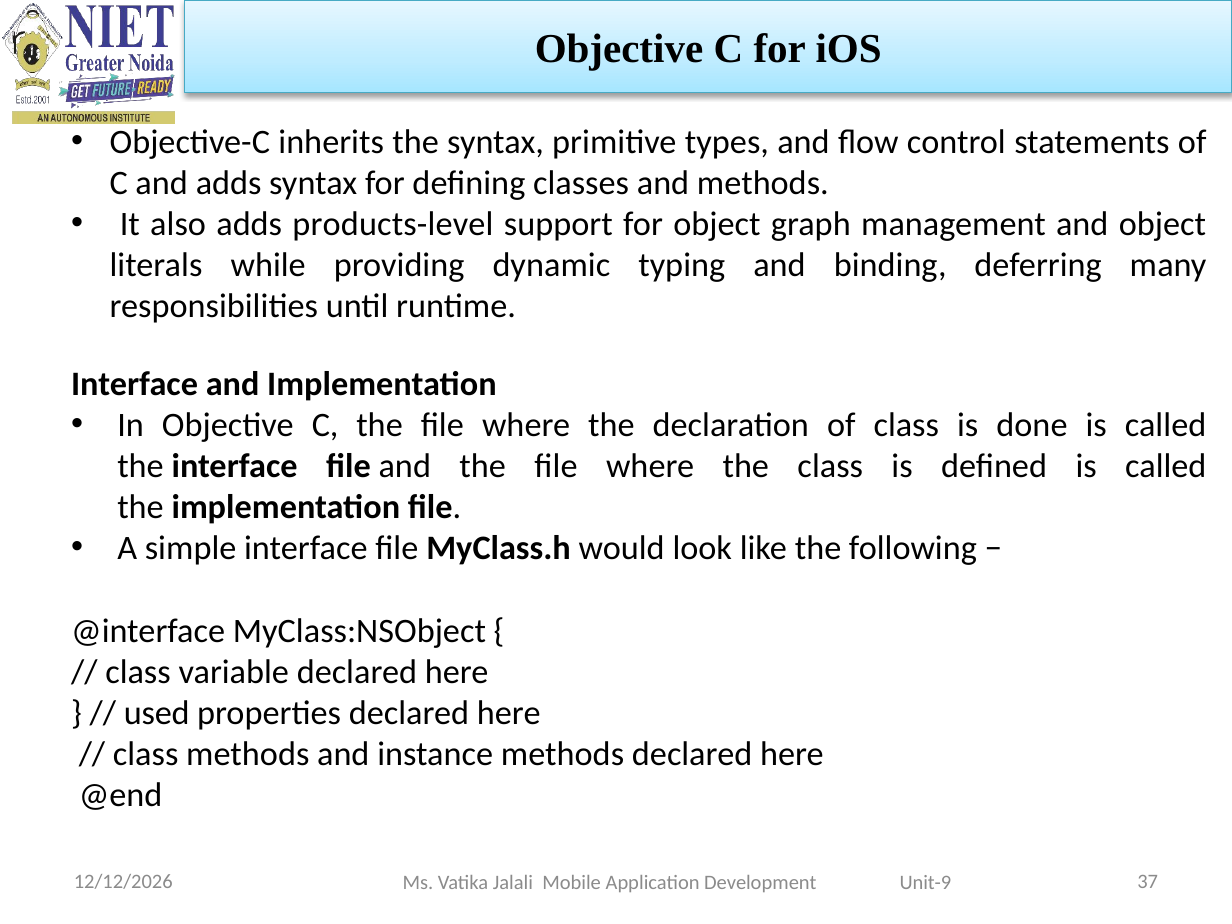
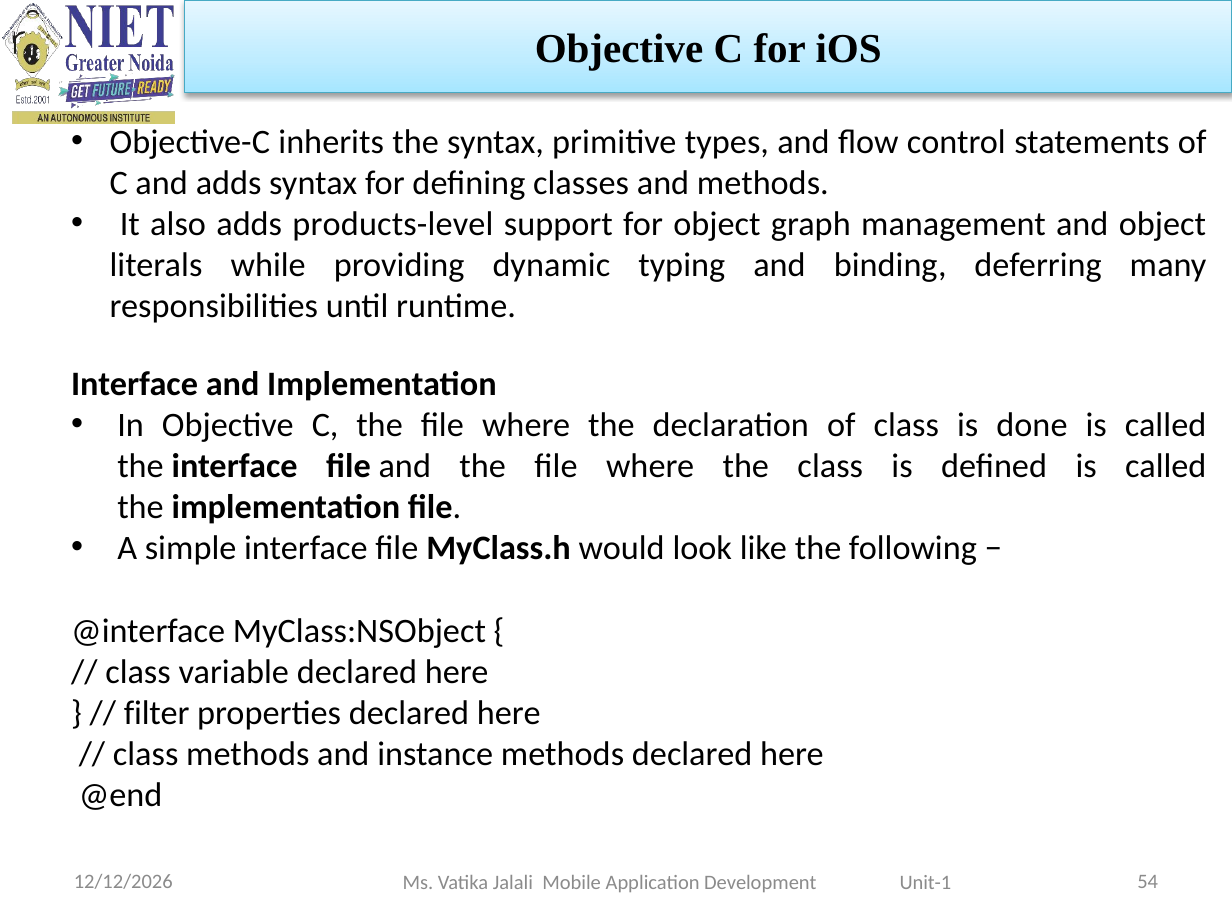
used: used -> filter (157, 713)
37: 37 -> 54 (1148, 882)
Unit-9: Unit-9 -> Unit-1 (925, 882)
